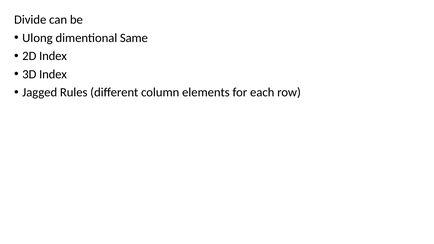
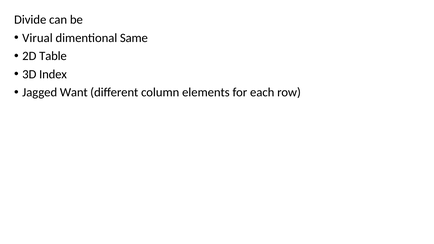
Ulong: Ulong -> Virual (37, 38)
2D Index: Index -> Table (53, 56)
Rules: Rules -> Want (74, 93)
